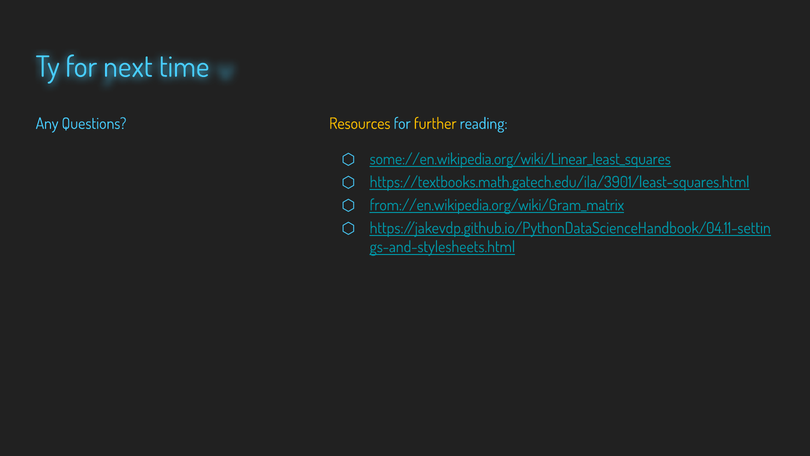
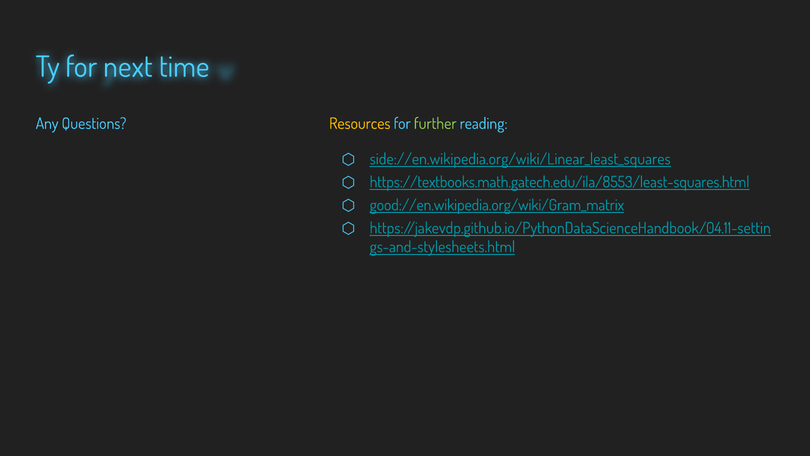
further colour: yellow -> light green (435, 124)
some://en.wikipedia.org/wiki/Linear_least_squares: some://en.wikipedia.org/wiki/Linear_least_squares -> side://en.wikipedia.org/wiki/Linear_least_squares (520, 159)
https://textbooks.math.gatech.edu/ila/3901/least-squares.html: https://textbooks.math.gatech.edu/ila/3901/least-squares.html -> https://textbooks.math.gatech.edu/ila/8553/least-squares.html (560, 182)
from://en.wikipedia.org/wiki/Gram_matrix: from://en.wikipedia.org/wiki/Gram_matrix -> good://en.wikipedia.org/wiki/Gram_matrix (497, 205)
